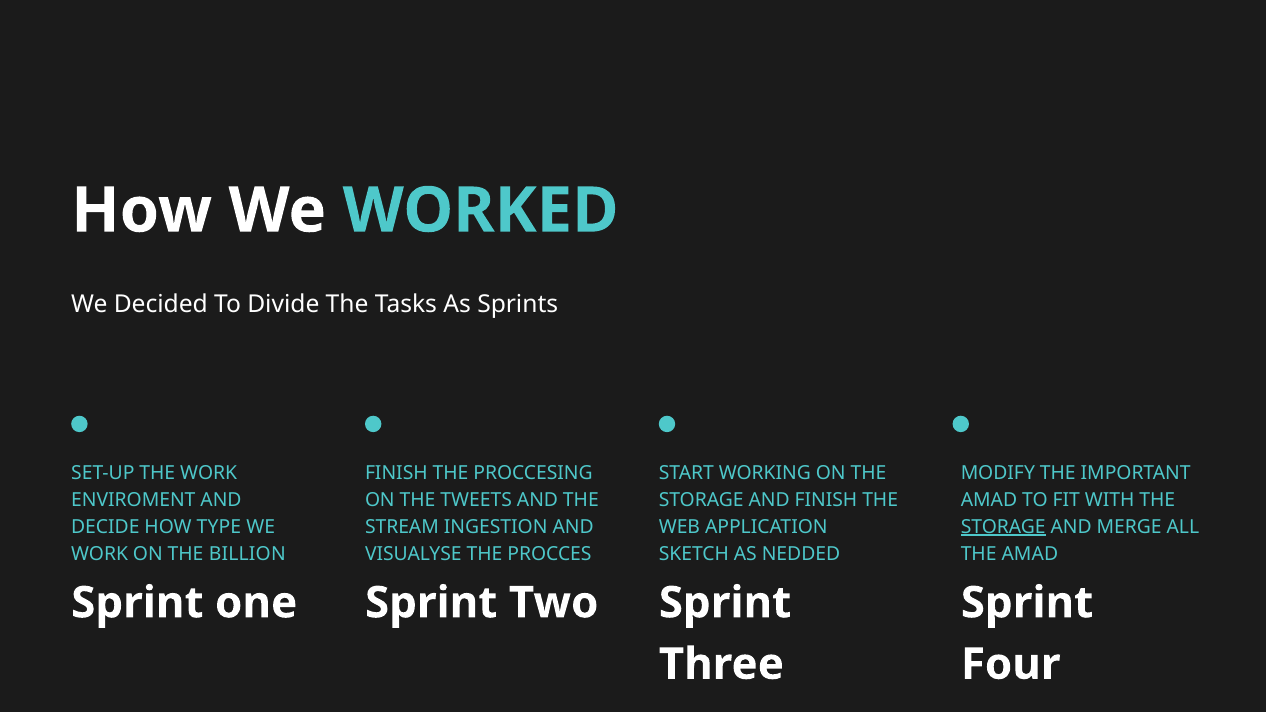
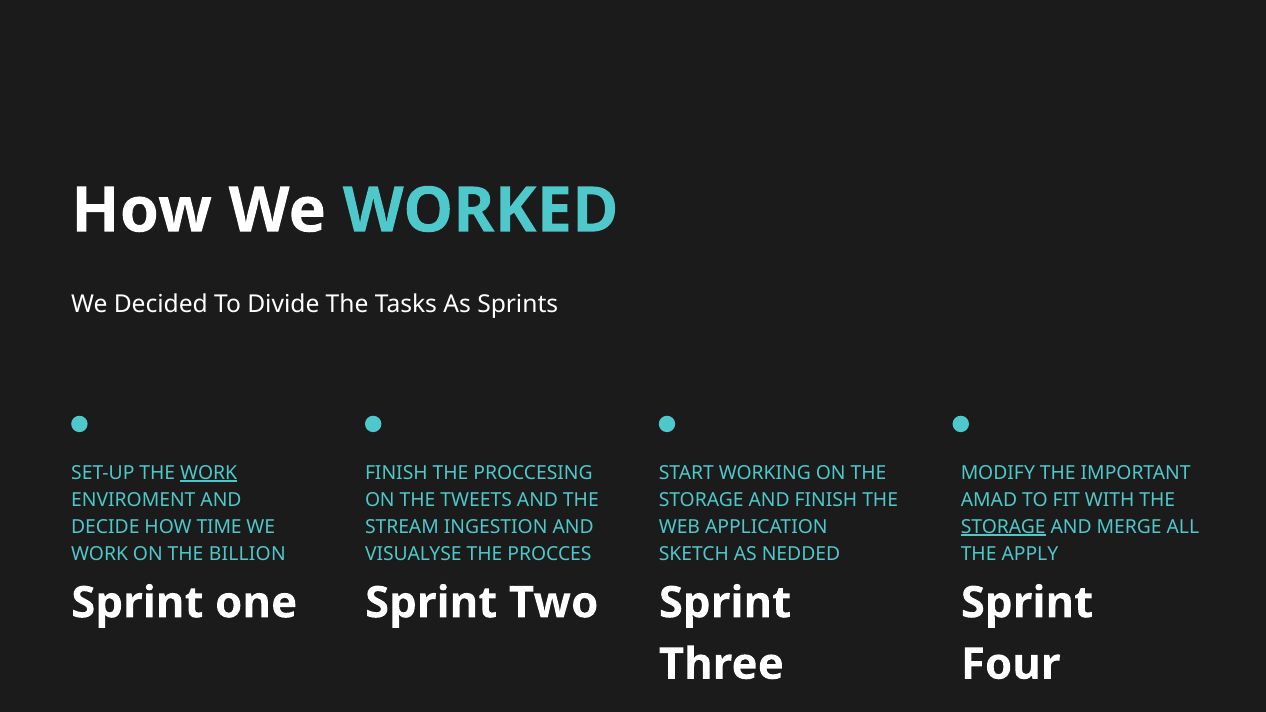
WORK underline: none -> present (209, 473)
TYPE: TYPE -> TIME (219, 527)
THE AMAD: AMAD -> APPLY (1030, 554)
